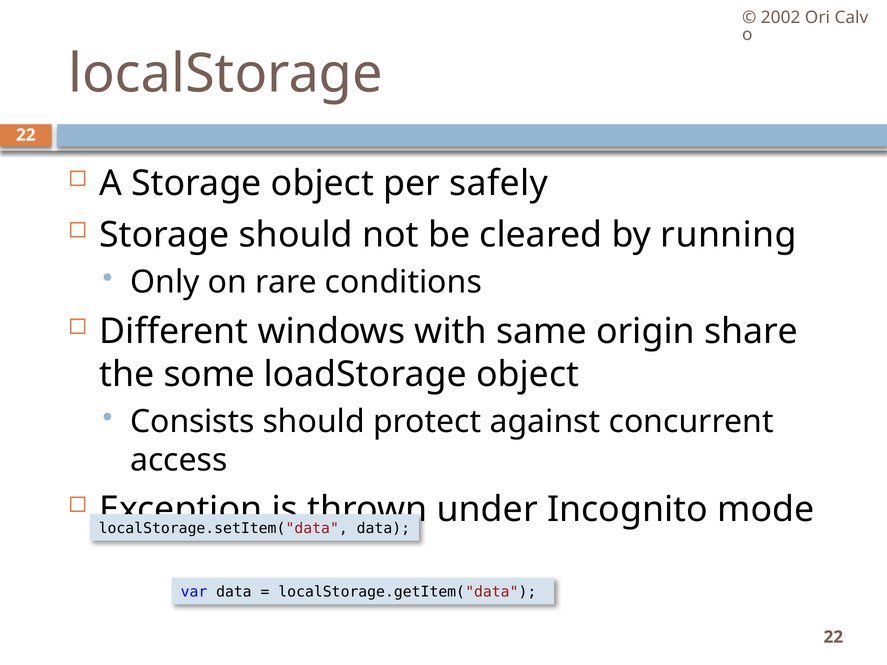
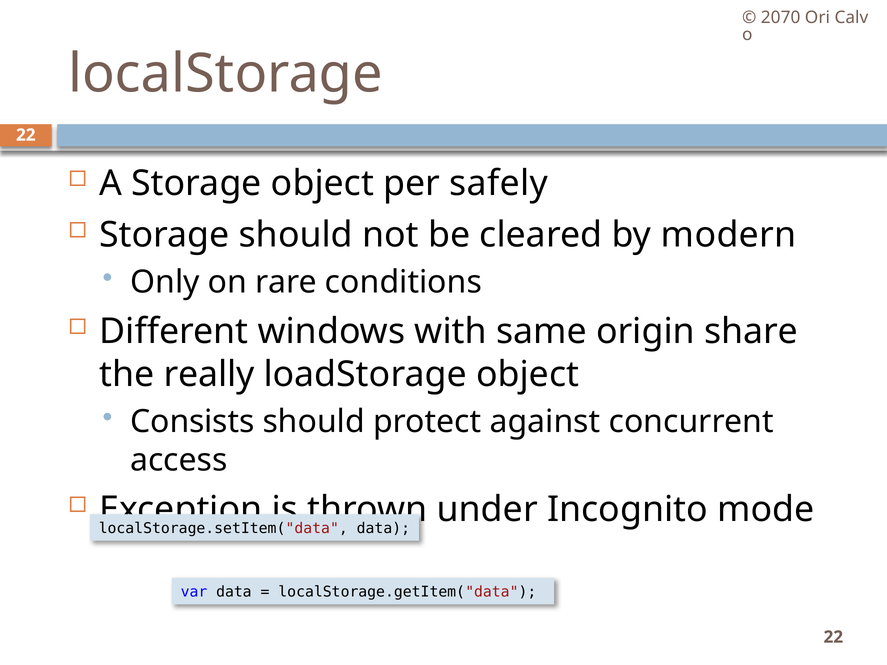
2002: 2002 -> 2070 (781, 17)
running: running -> modern (729, 235)
some: some -> really (209, 375)
